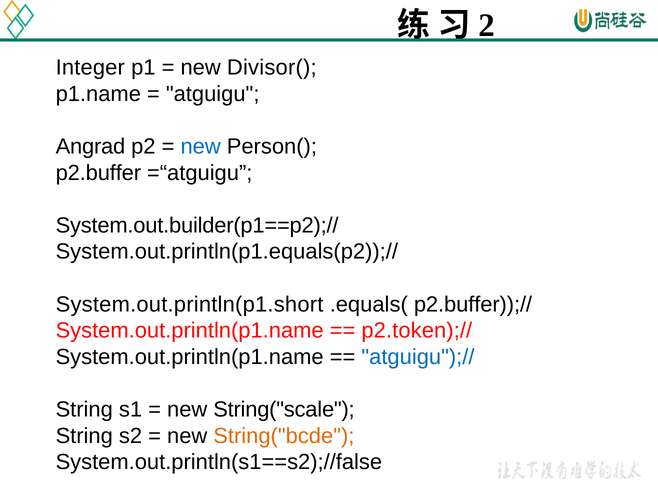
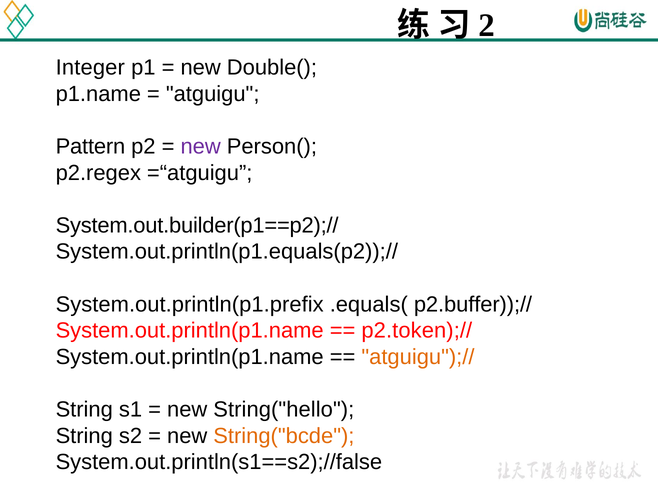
Divisor(: Divisor( -> Double( (272, 68)
Angrad: Angrad -> Pattern (90, 147)
new colour: blue -> purple (201, 147)
p2.buffer: p2.buffer -> p2.regex (98, 173)
System.out.println(p1.short: System.out.println(p1.short -> System.out.println(p1.prefix (190, 305)
atguigu");// colour: blue -> orange (418, 357)
String("scale: String("scale -> String("hello (284, 410)
